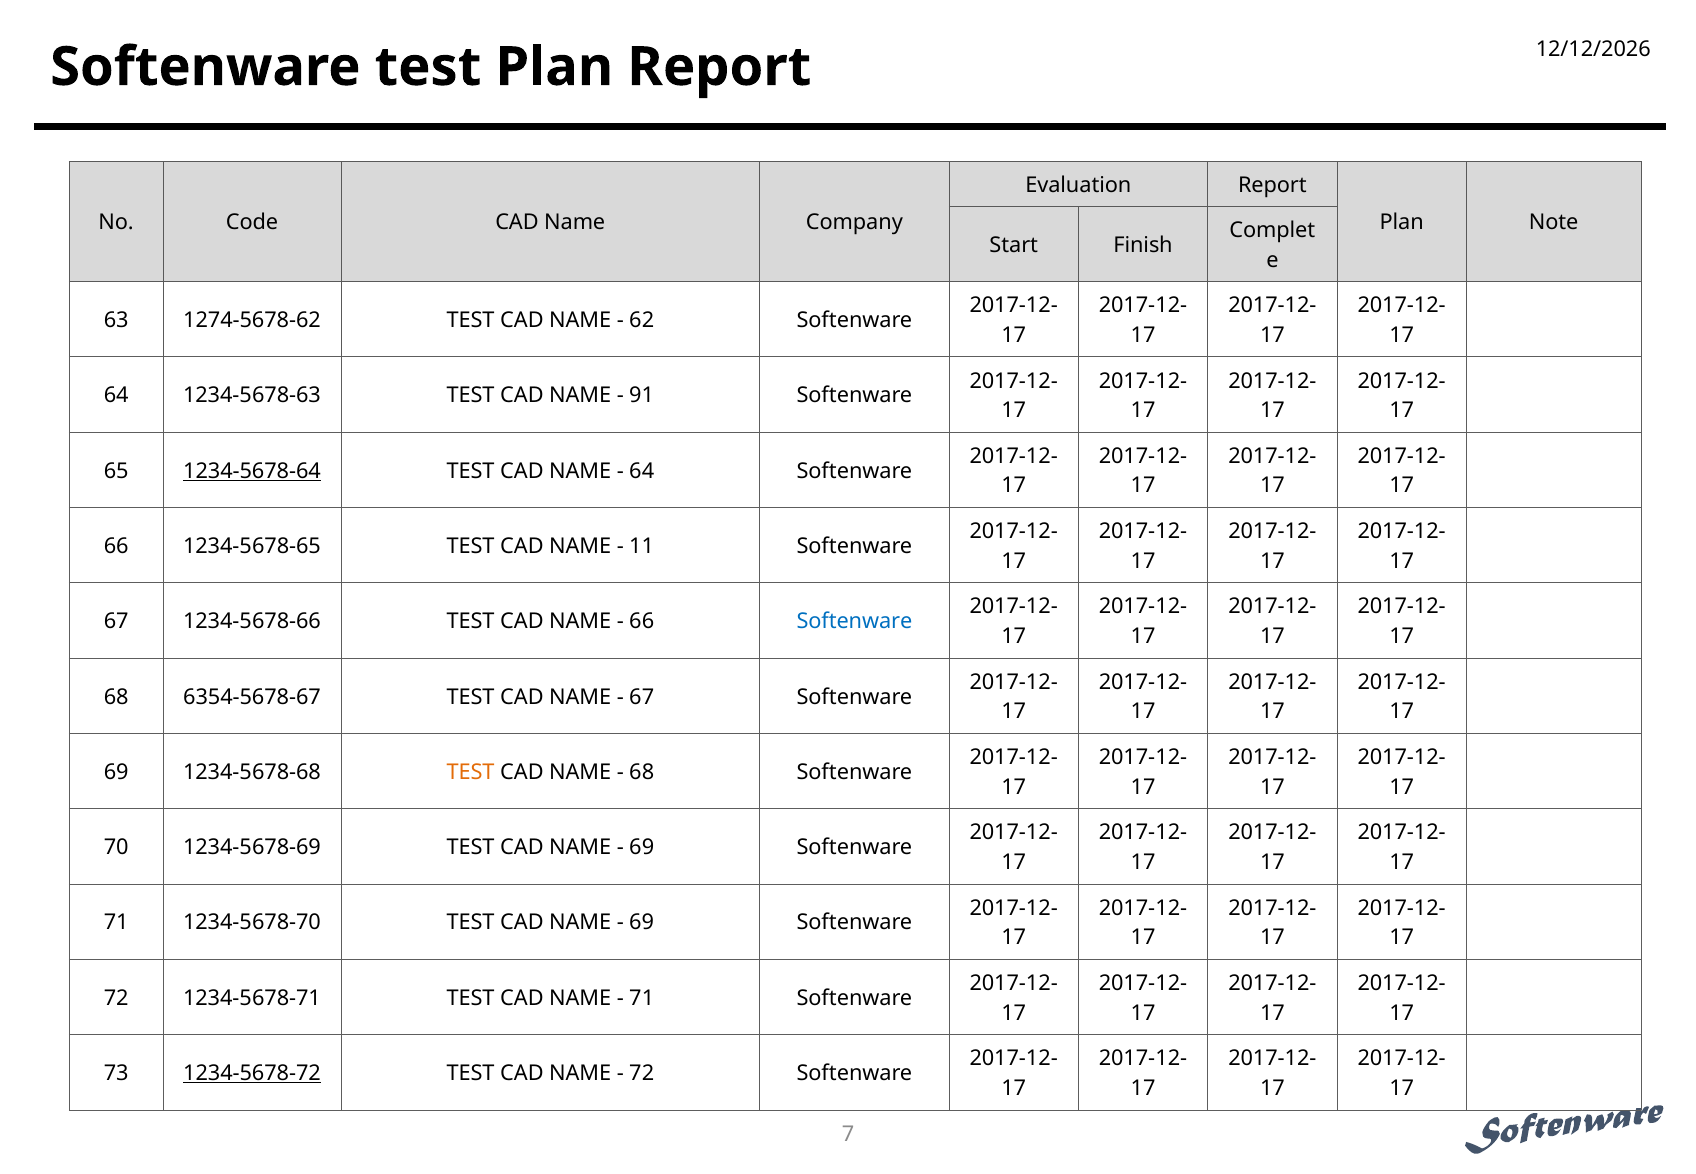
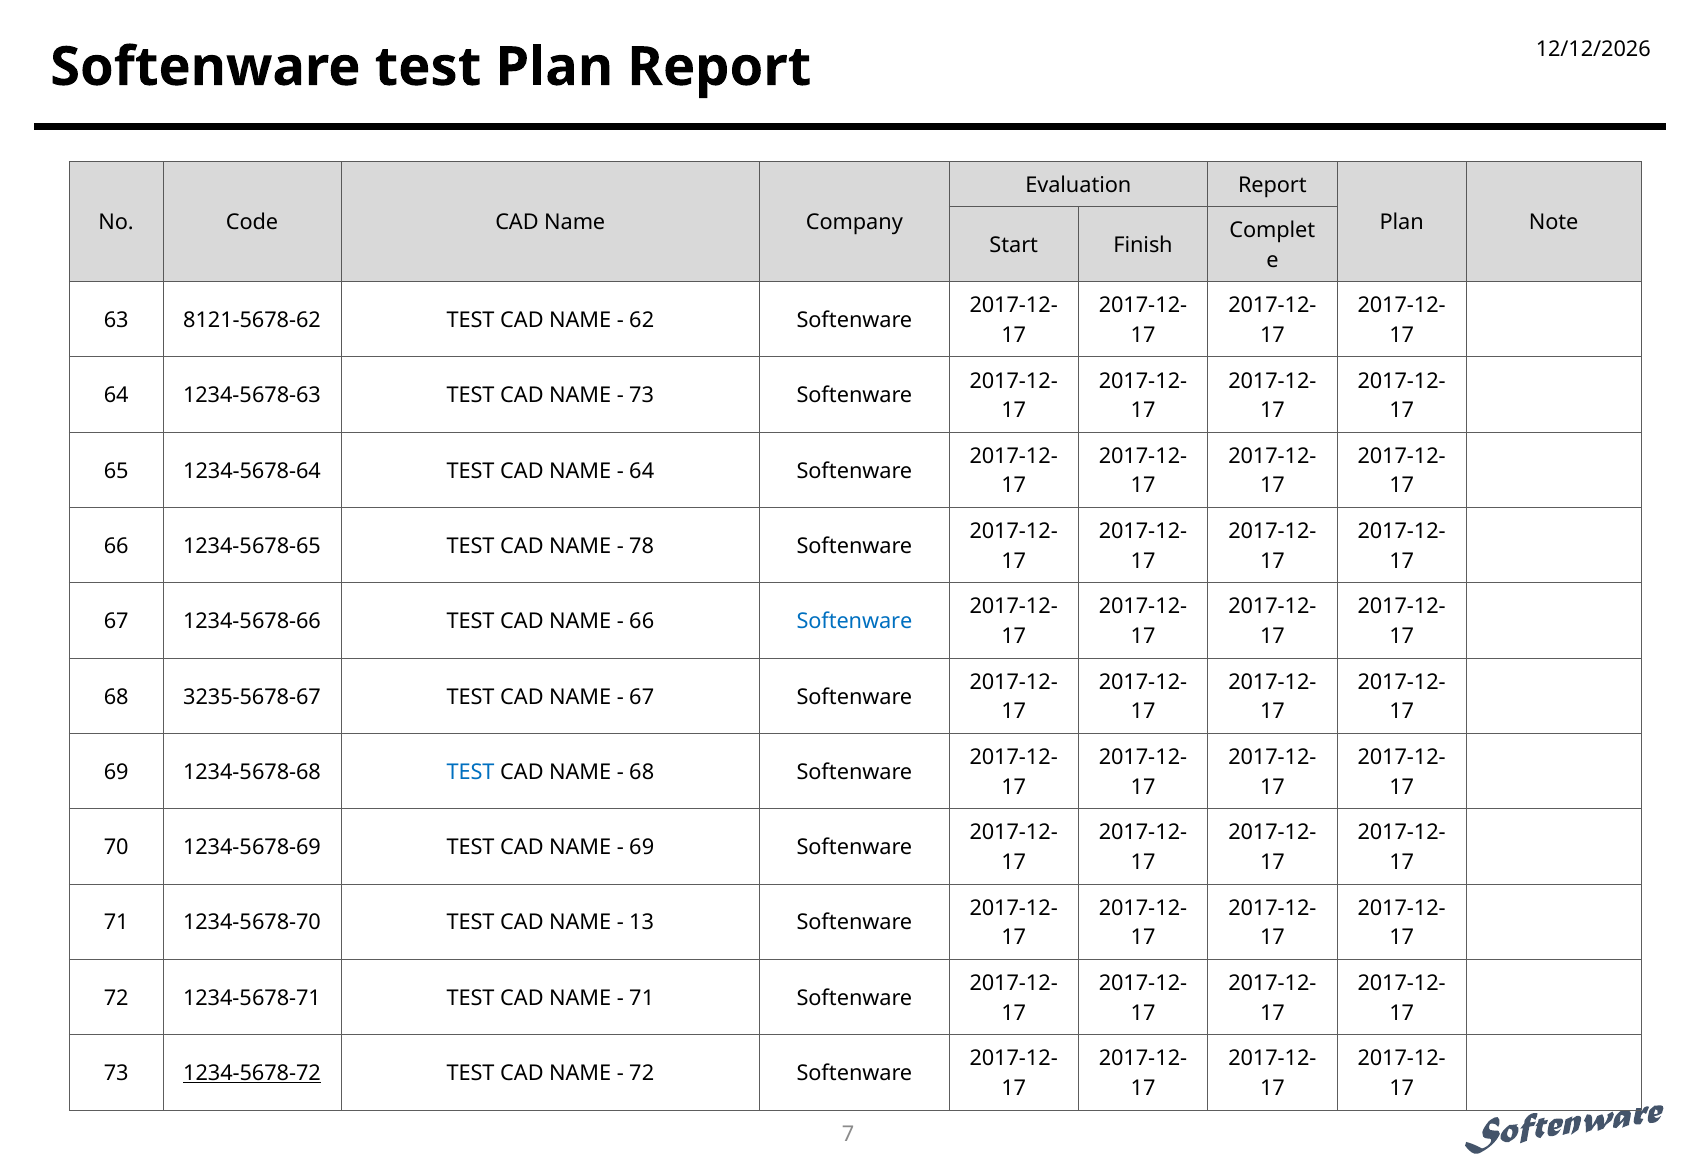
1274-5678-62: 1274-5678-62 -> 8121-5678-62 (252, 320)
91: 91 -> 73 (642, 396)
1234-5678-64 underline: present -> none (252, 471)
11: 11 -> 78 (642, 546)
6354-5678-67: 6354-5678-67 -> 3235-5678-67 (252, 697)
TEST colour: orange -> blue (471, 772)
69: 69 -> 13 (642, 923)
